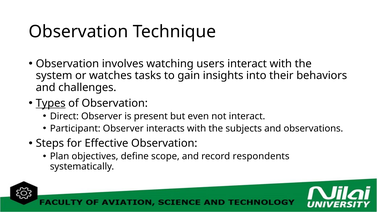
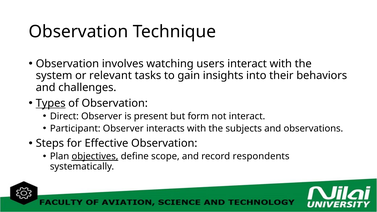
watches: watches -> relevant (111, 76)
even: even -> form (198, 116)
objectives underline: none -> present (95, 156)
